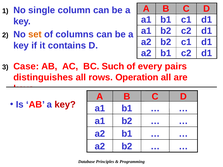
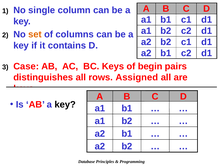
BC Such: Such -> Keys (113, 66)
every: every -> begin (150, 66)
Operation: Operation -> Assigned (137, 78)
key colour: red -> black (65, 105)
